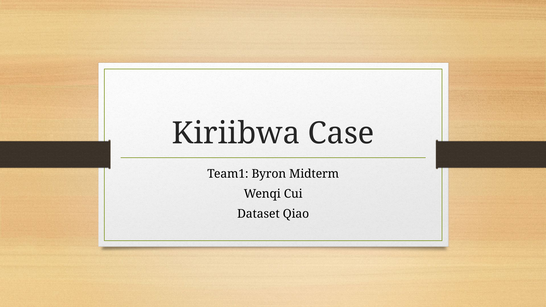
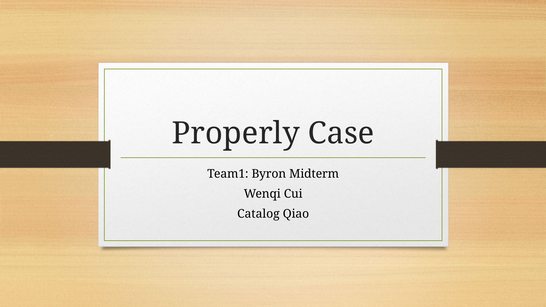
Kiriibwa: Kiriibwa -> Properly (236, 133)
Dataset: Dataset -> Catalog (258, 214)
